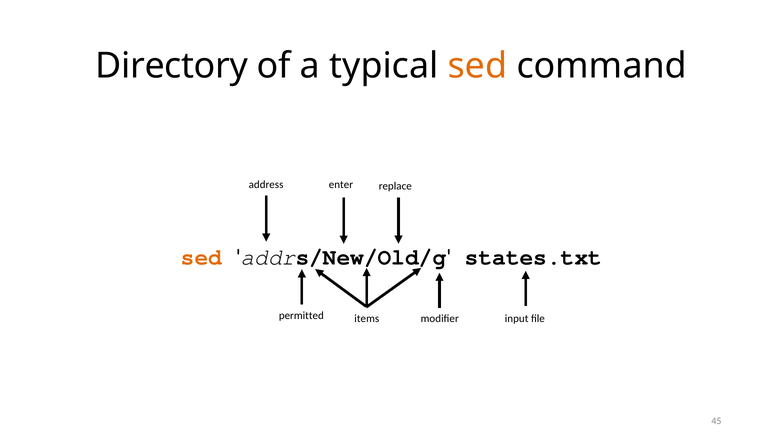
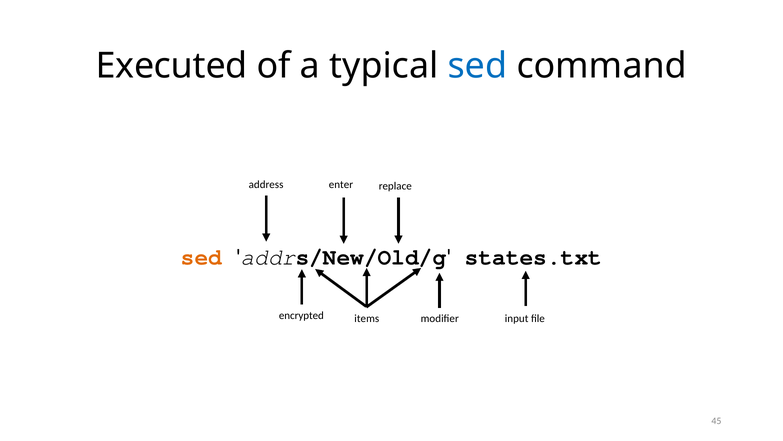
Directory: Directory -> Executed (172, 66)
sed colour: orange -> blue (478, 66)
permitted: permitted -> encrypted (301, 315)
